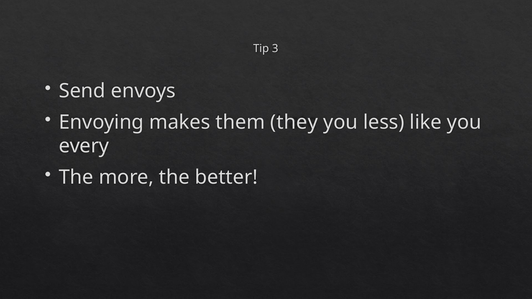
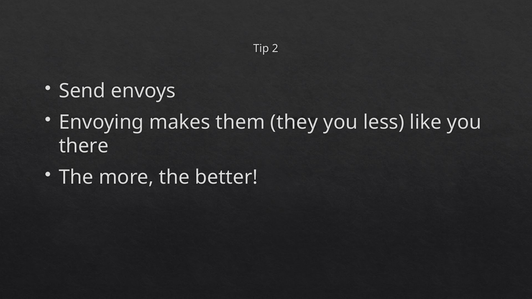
3: 3 -> 2 (275, 49)
every: every -> there (84, 146)
